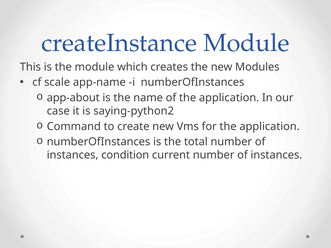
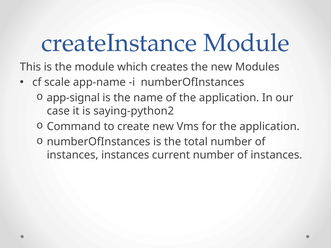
app-about: app-about -> app-signal (73, 98)
instances condition: condition -> instances (125, 155)
